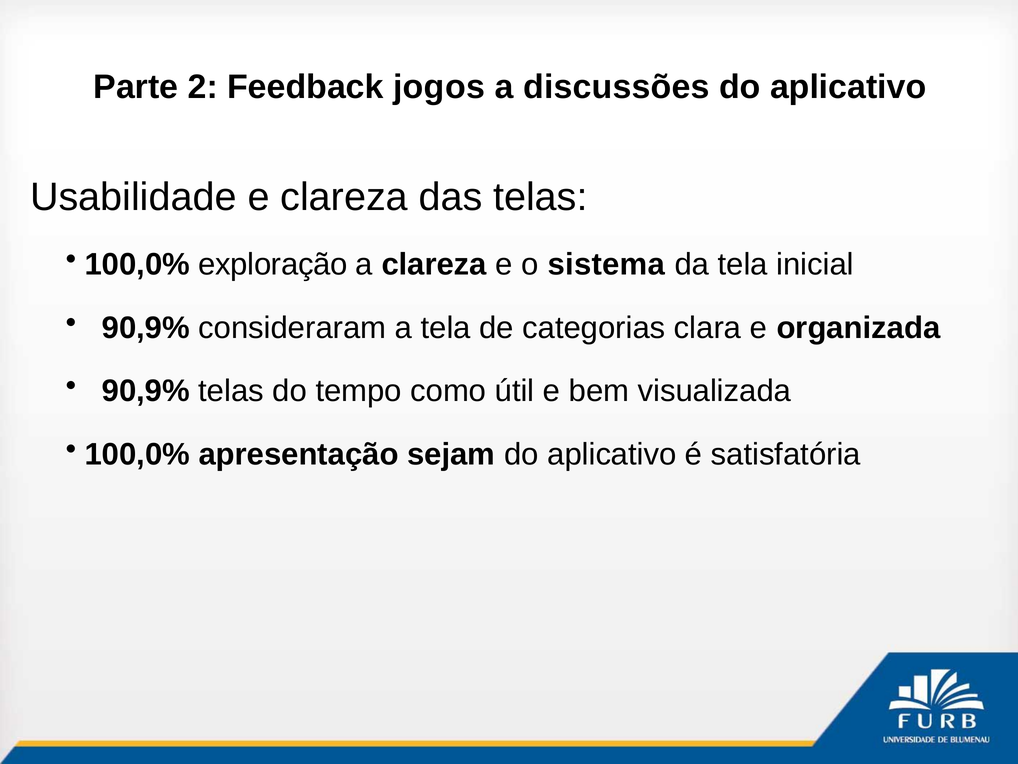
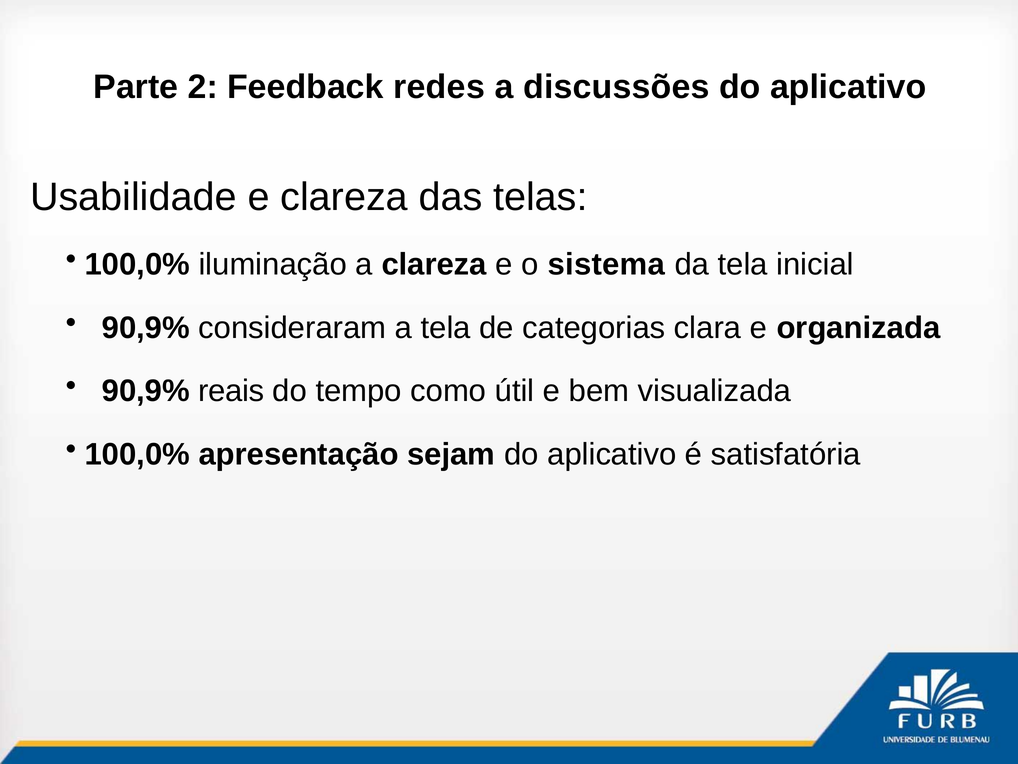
jogos: jogos -> redes (439, 87)
exploração: exploração -> iluminação (273, 265)
90,9% telas: telas -> reais (231, 391)
